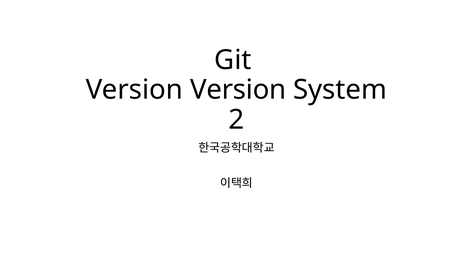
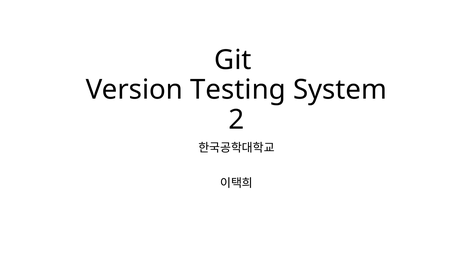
Version Version: Version -> Testing (238, 90)
